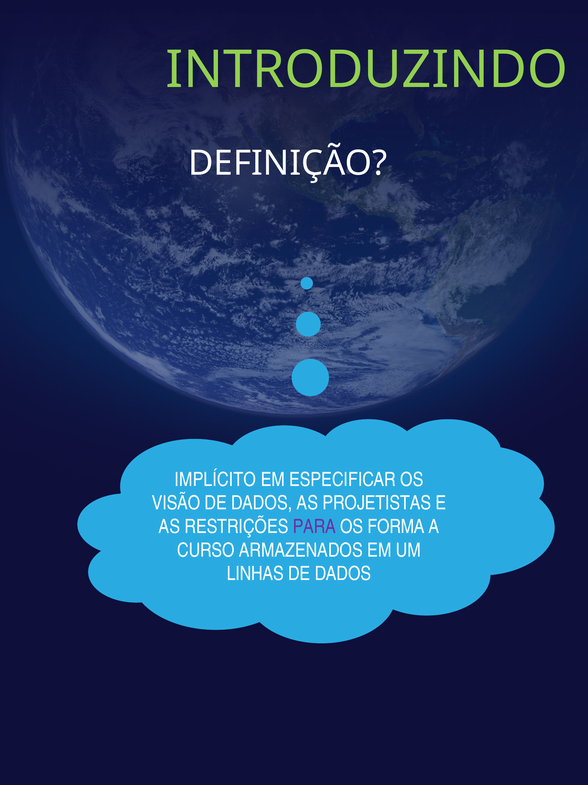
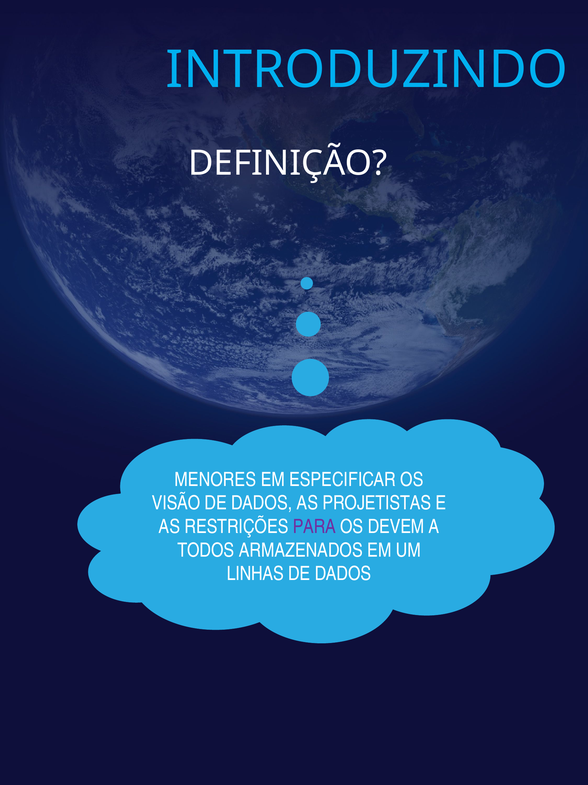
INTRODUZINDO colour: light green -> light blue (367, 70)
IMPLÍCITO: IMPLÍCITO -> MENORES (215, 479)
FORMA: FORMA -> DEVEM (396, 526)
CURSO: CURSO -> TODOS (206, 549)
